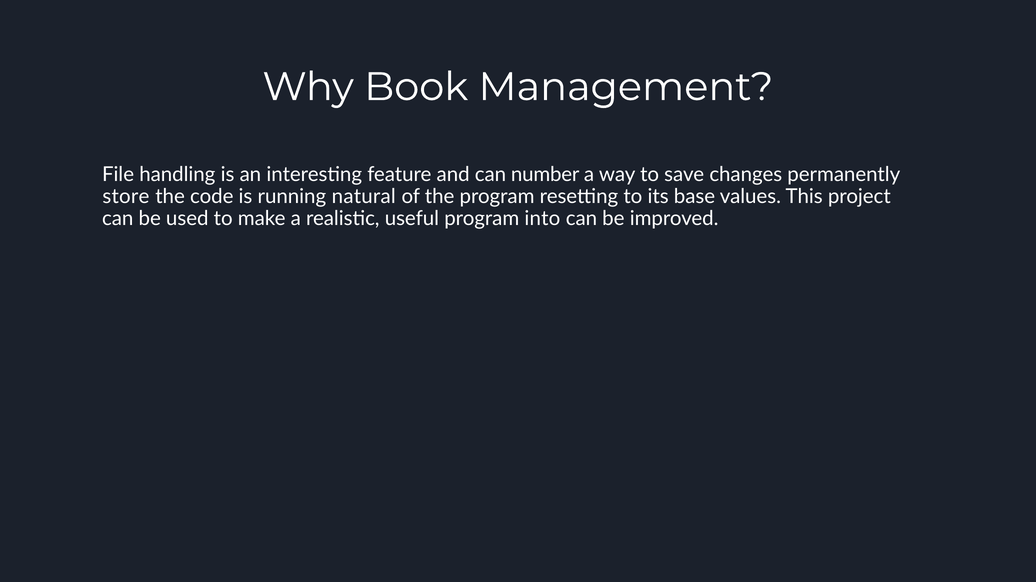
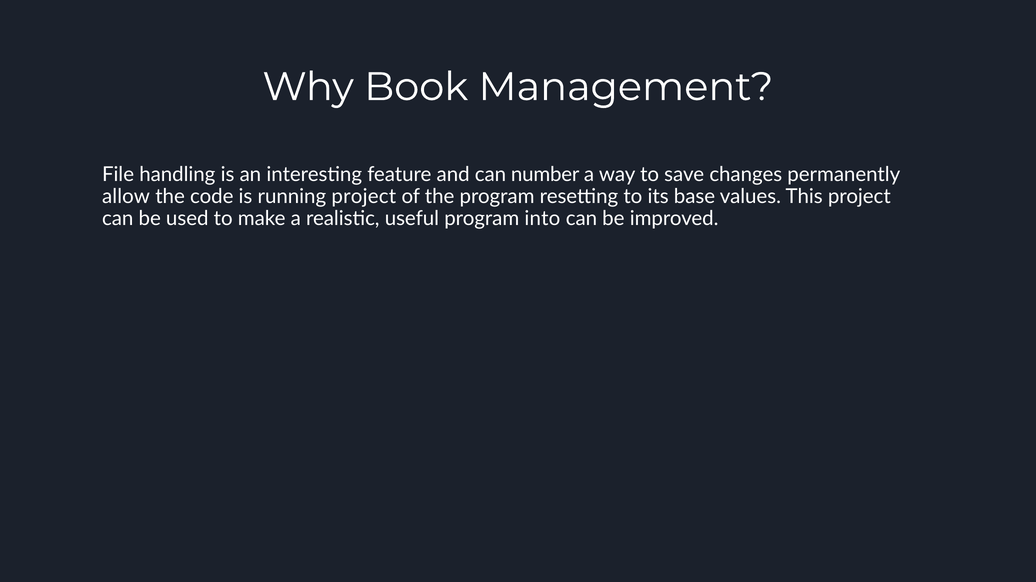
store: store -> allow (126, 197)
running natural: natural -> project (364, 197)
